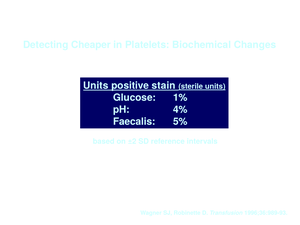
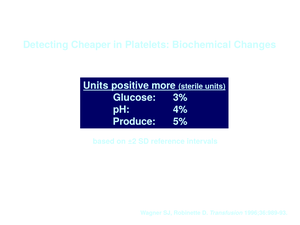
stain: stain -> more (164, 86)
1%: 1% -> 3% (180, 98)
Faecalis: Faecalis -> Produce (134, 122)
